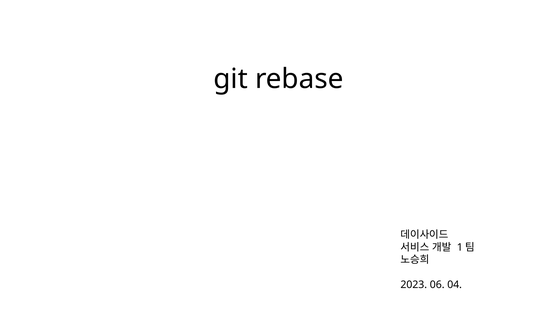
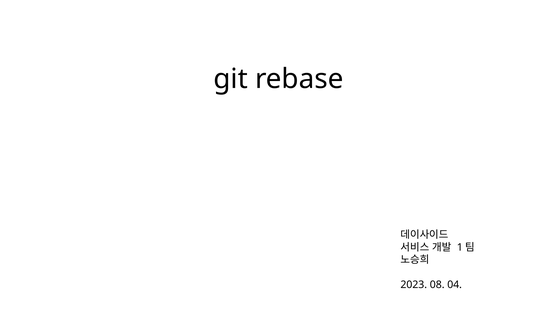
06: 06 -> 08 (437, 285)
